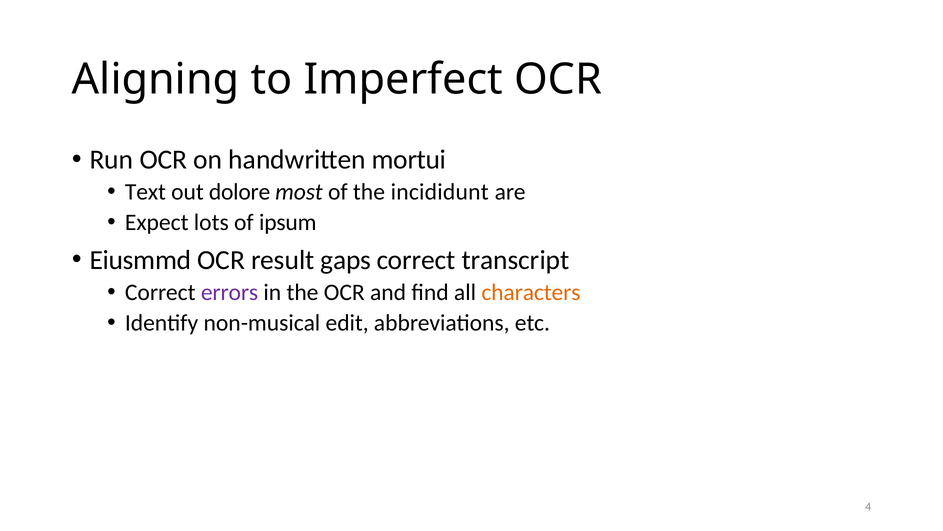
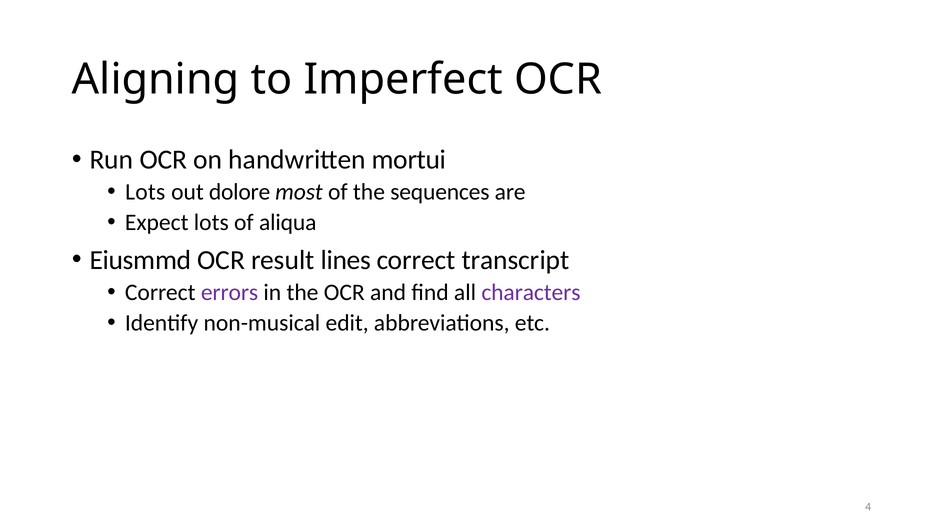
Text: Text -> Lots (145, 192)
incididunt: incididunt -> sequences (440, 192)
ipsum: ipsum -> aliqua (288, 222)
gaps: gaps -> lines (346, 260)
characters colour: orange -> purple (531, 292)
